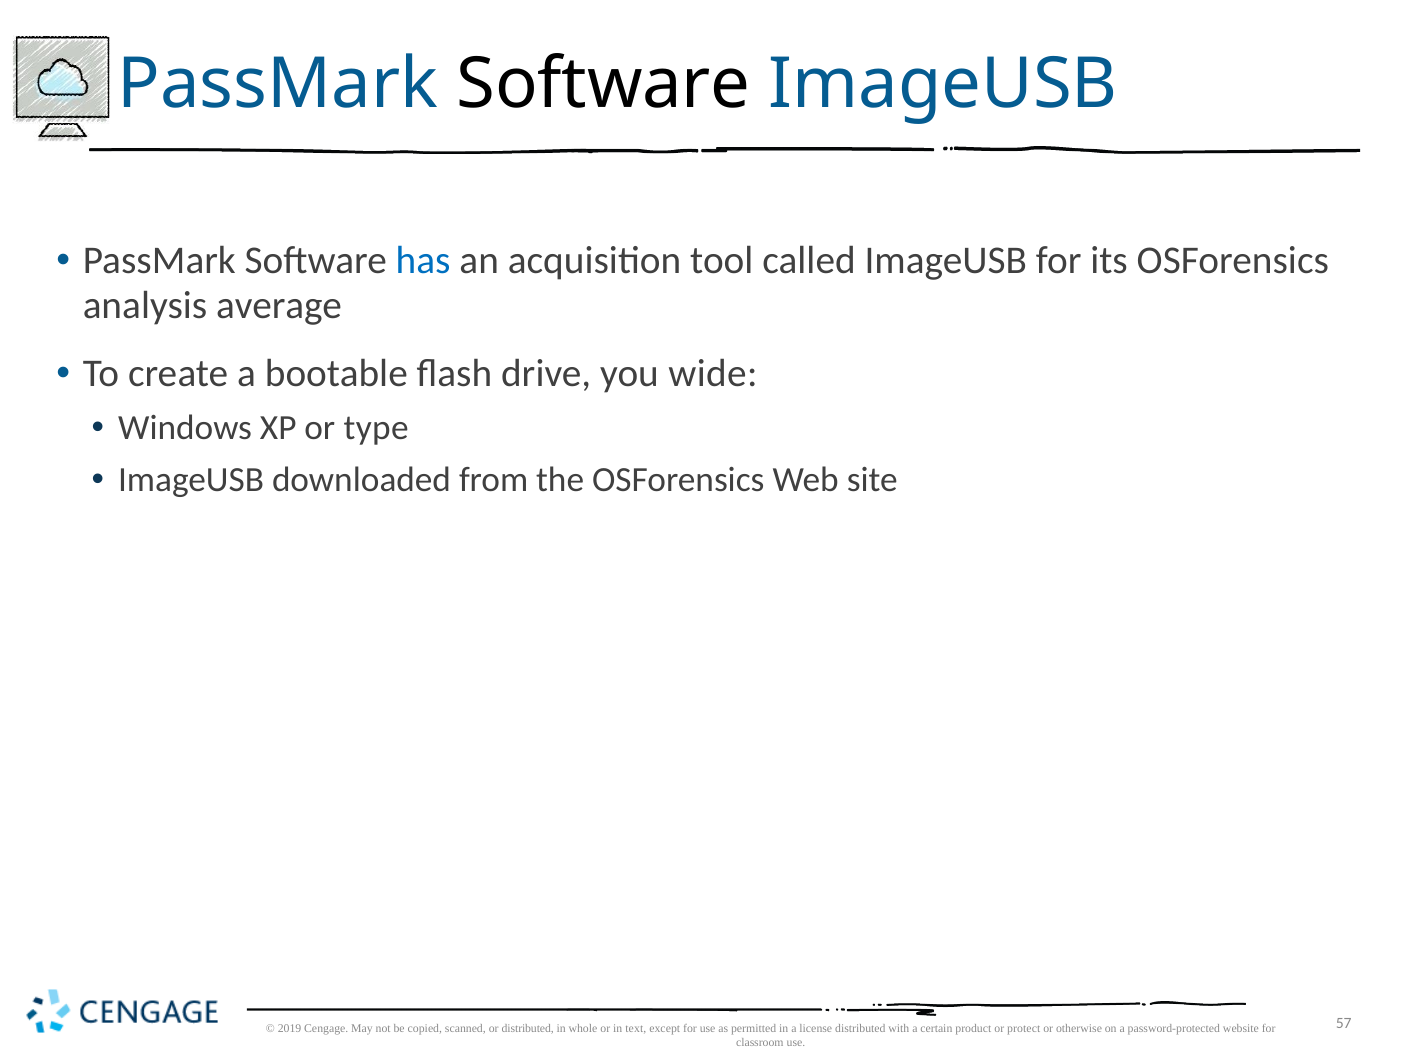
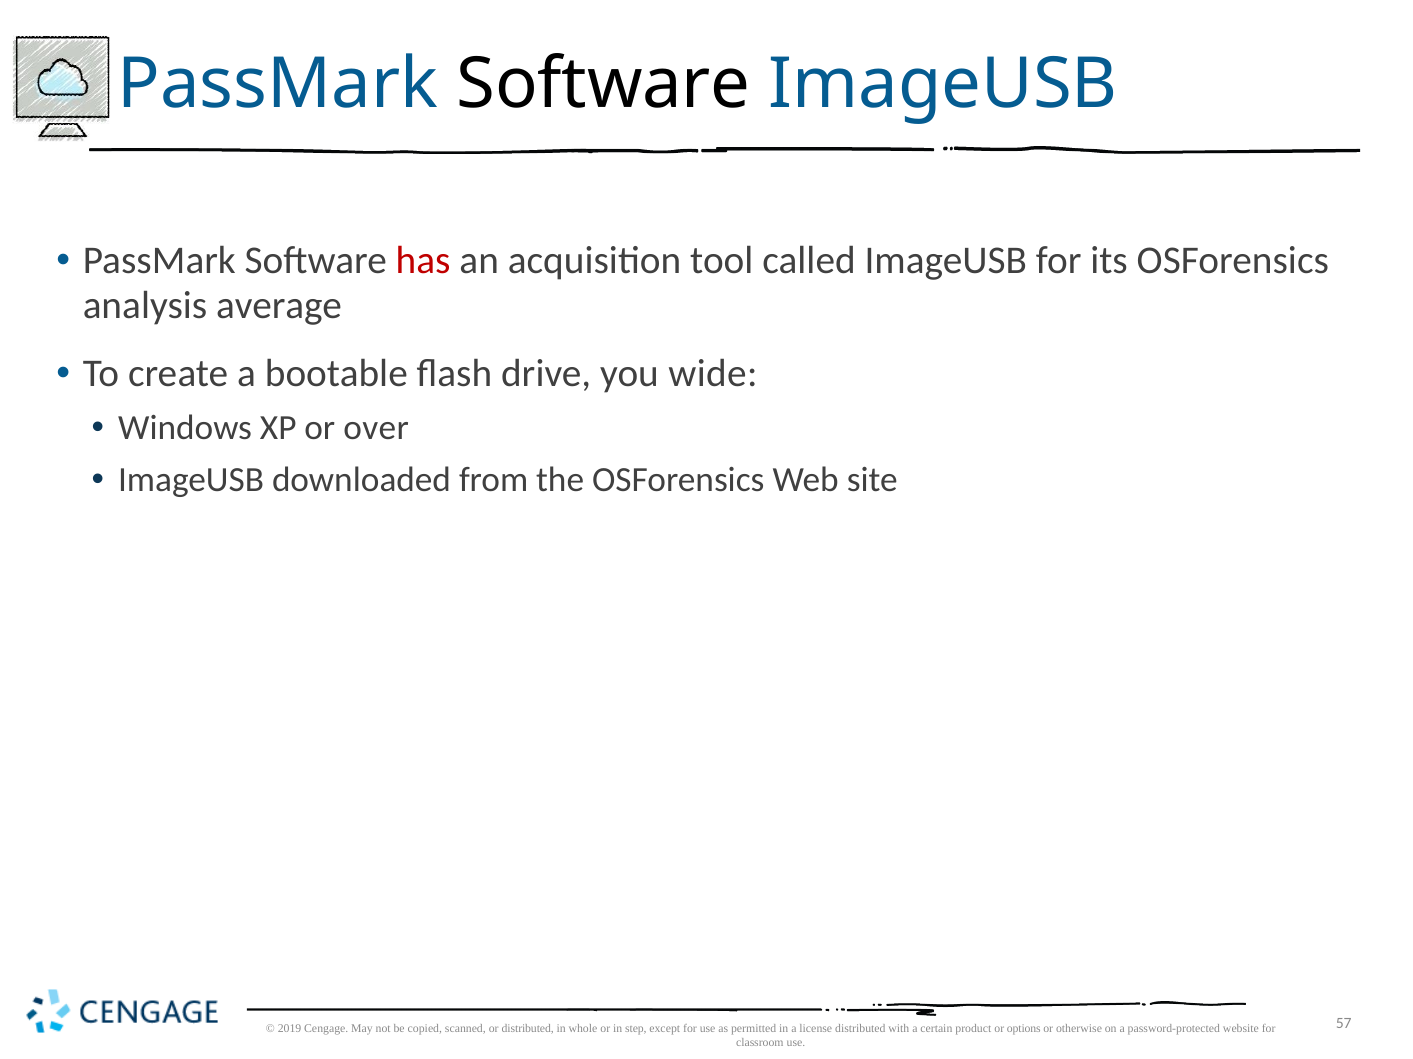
has colour: blue -> red (423, 261)
type: type -> over (376, 428)
text: text -> step (636, 1029)
protect: protect -> options (1024, 1029)
